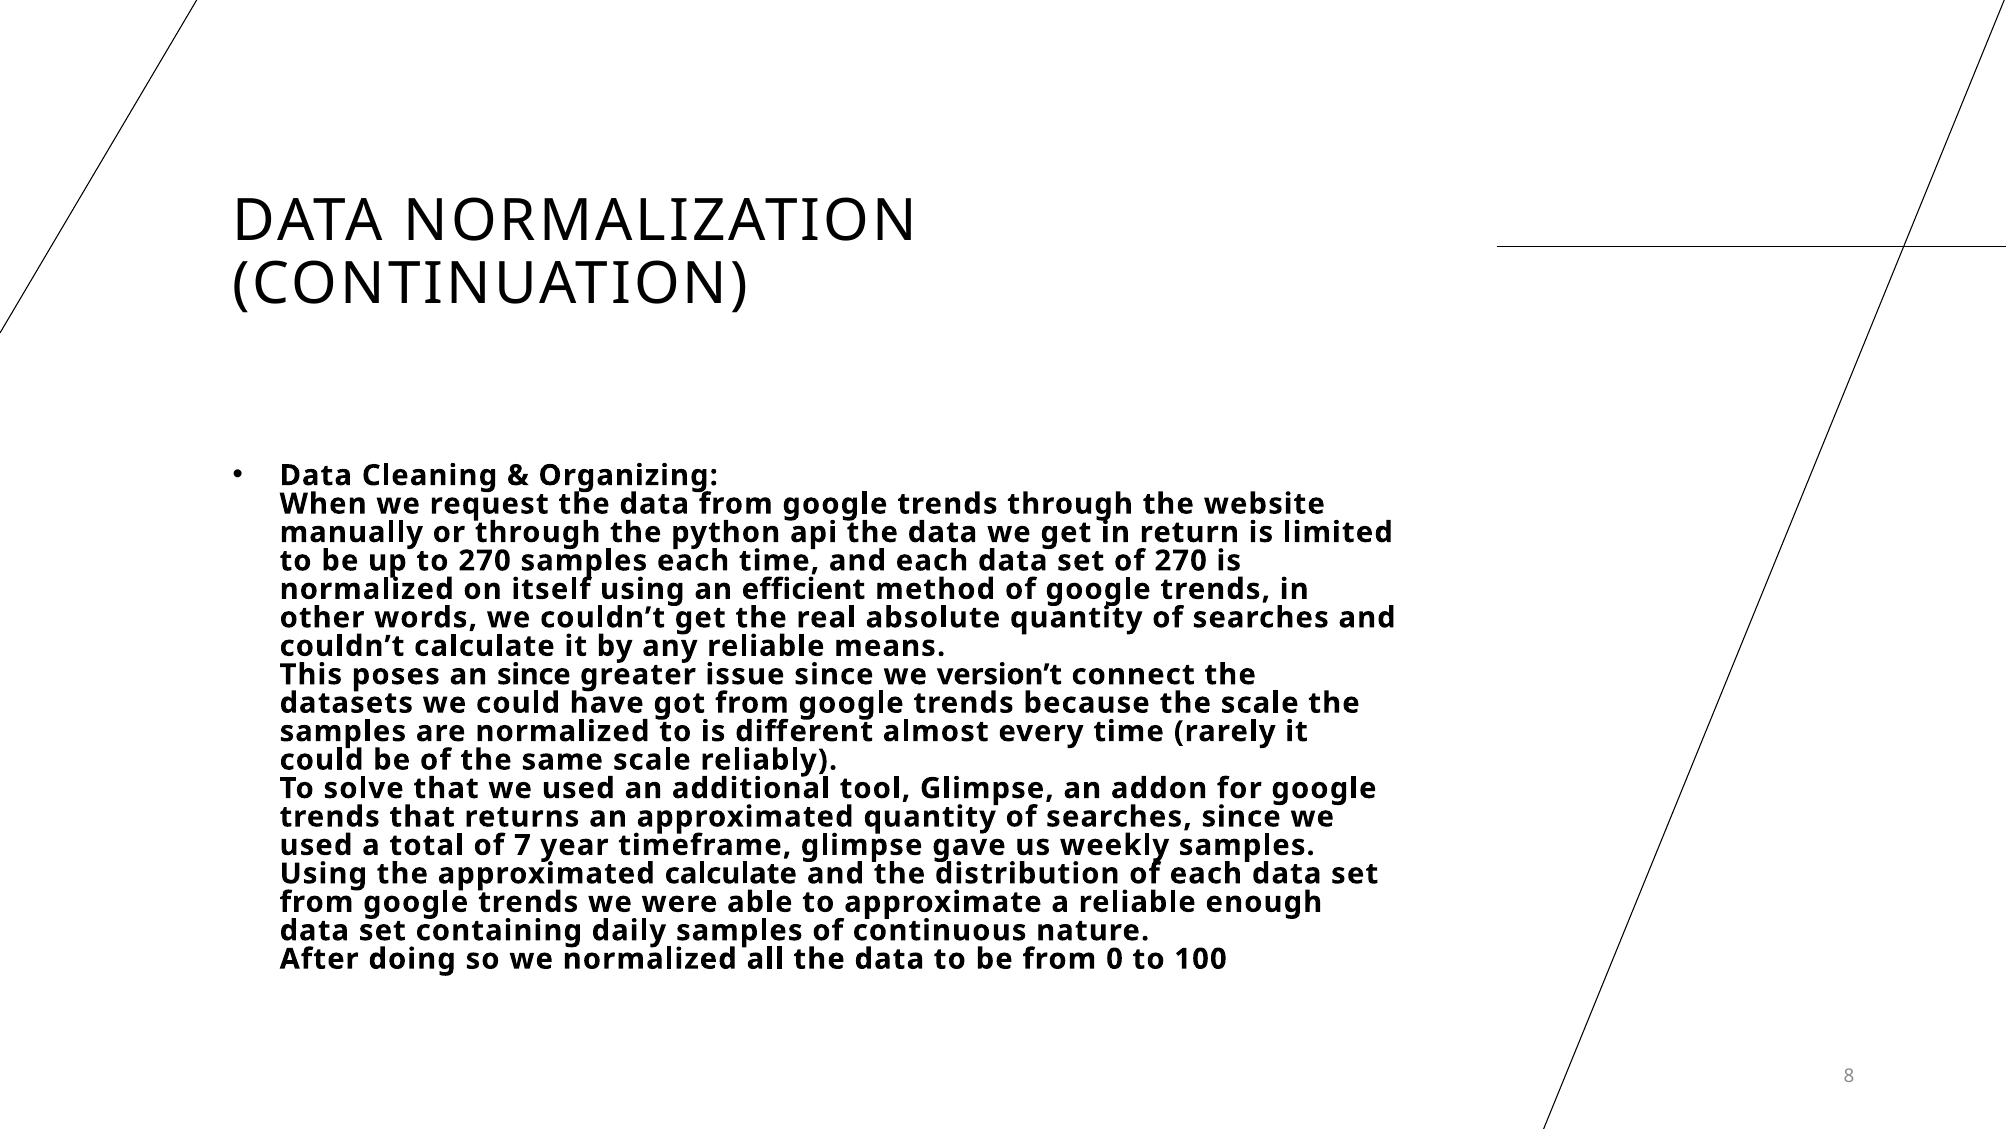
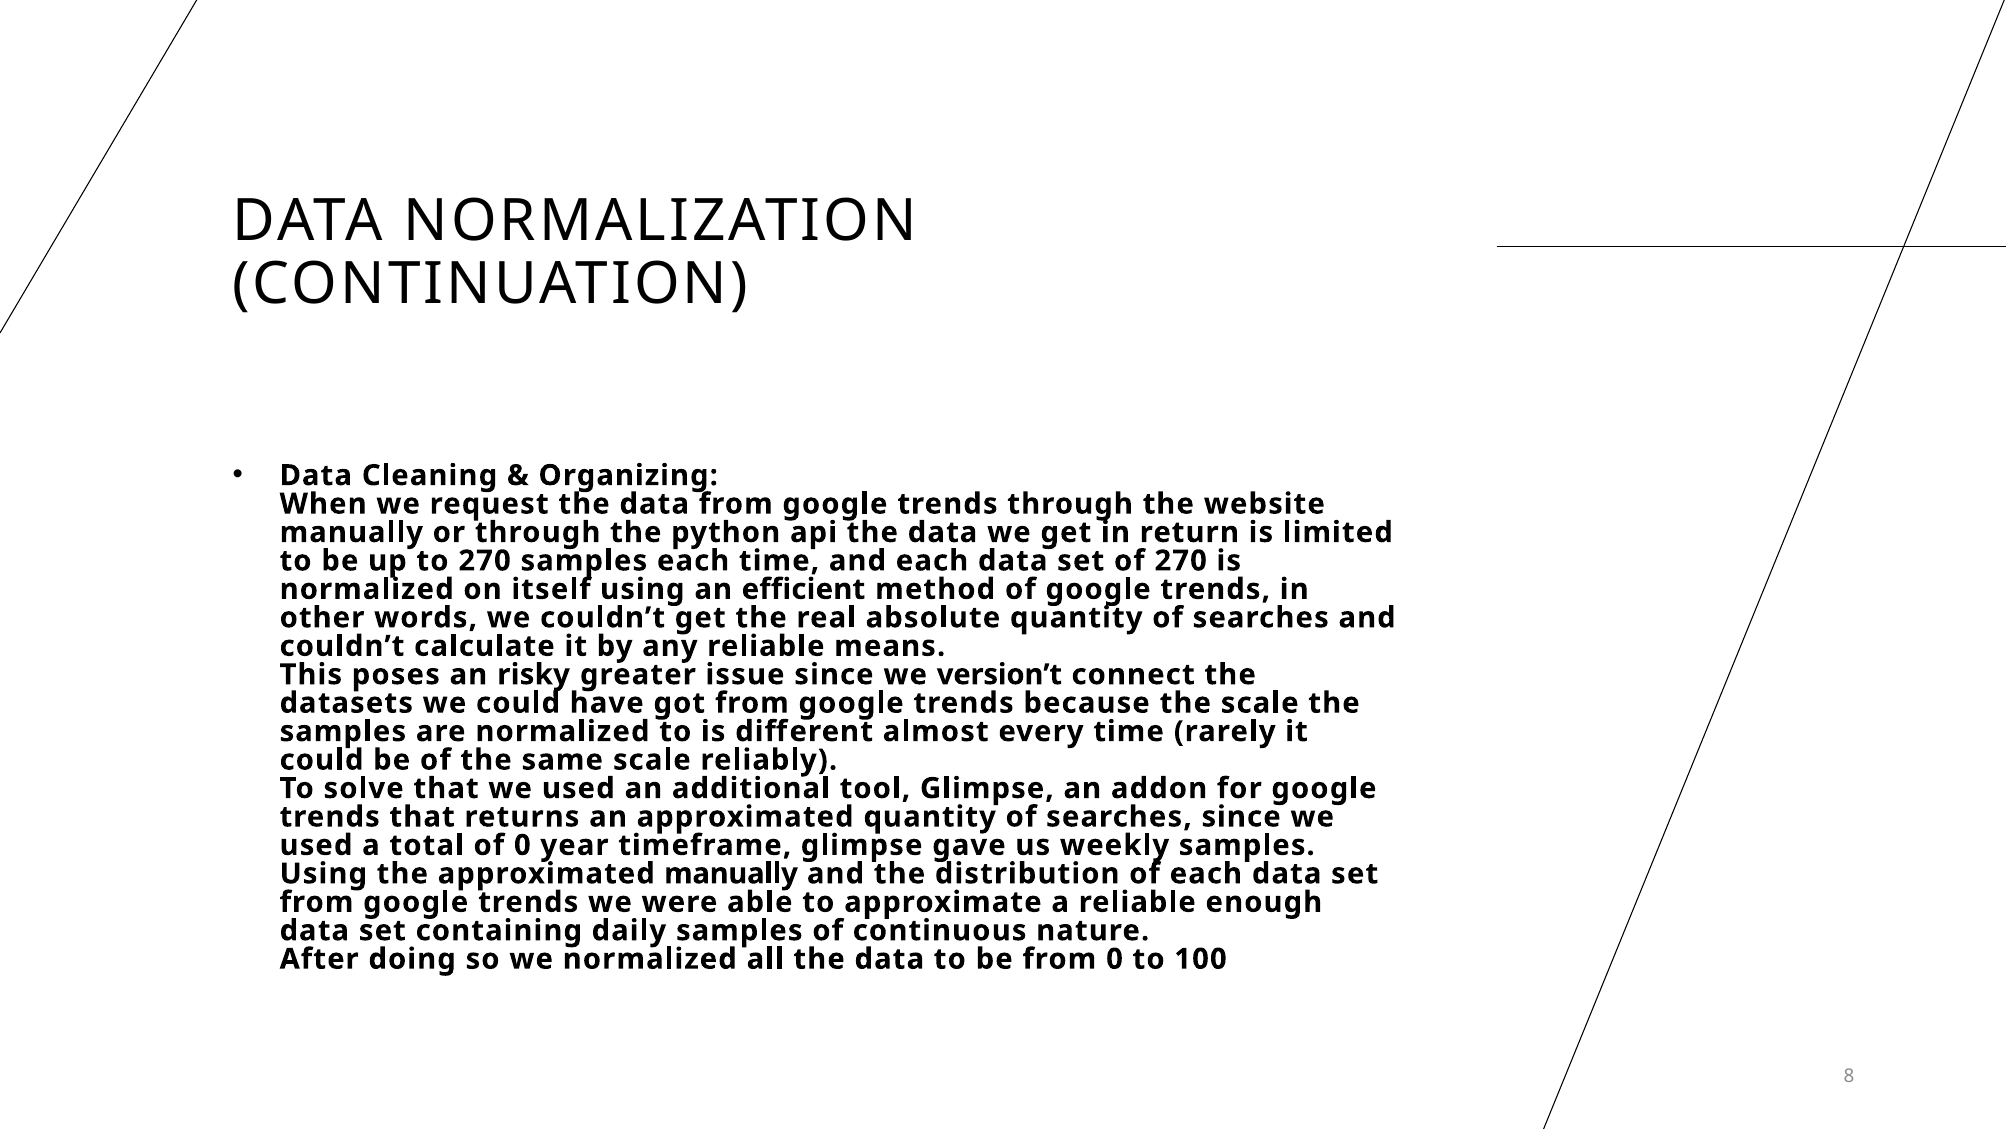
an since: since -> risky (534, 674)
of 7: 7 -> 0 (522, 845)
approximated calculate: calculate -> manually (731, 873)
